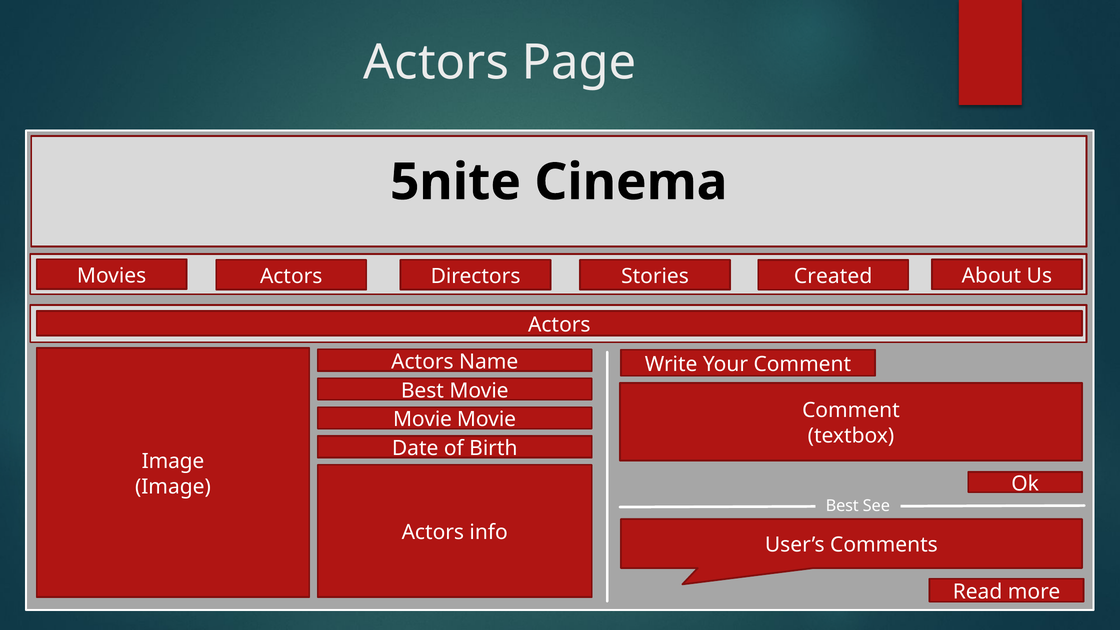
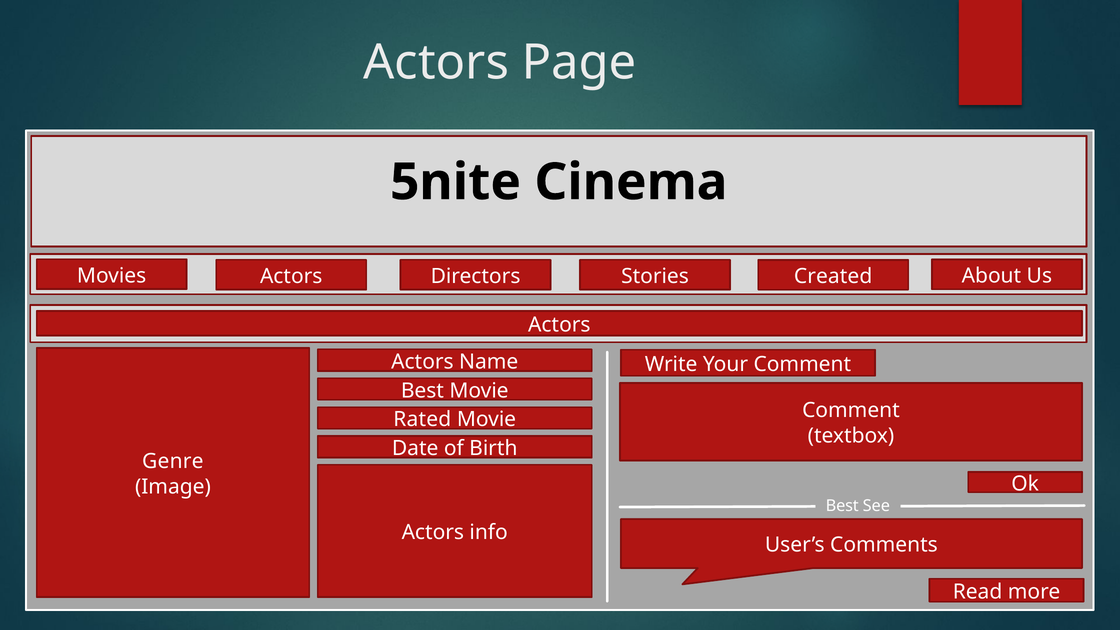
Movie: Movie -> Rated (422, 419)
Image: Image -> Genre (173, 461)
